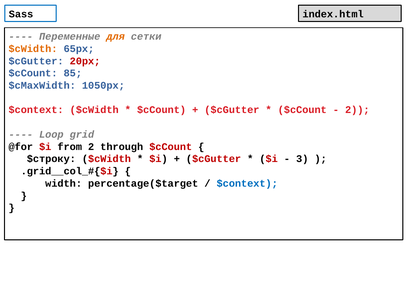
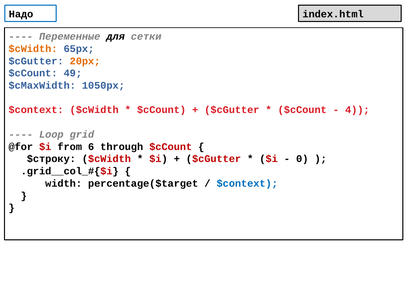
Sass: Sass -> Надо (21, 14)
для colour: orange -> black (116, 37)
20px colour: red -> orange (85, 61)
85: 85 -> 49 (73, 73)
2: 2 -> 4 (357, 110)
from 2: 2 -> 6 (91, 147)
3: 3 -> 0 (302, 159)
